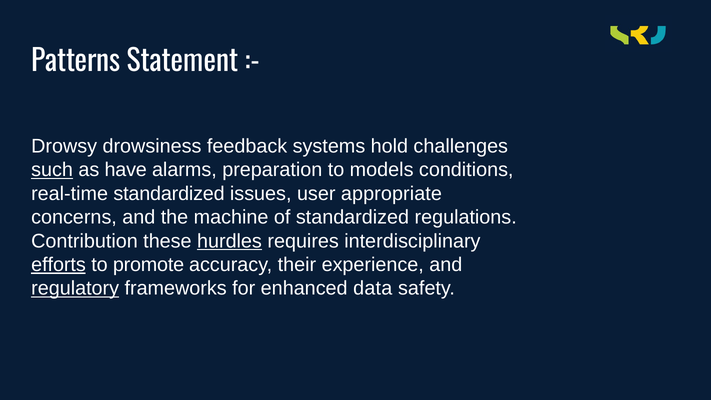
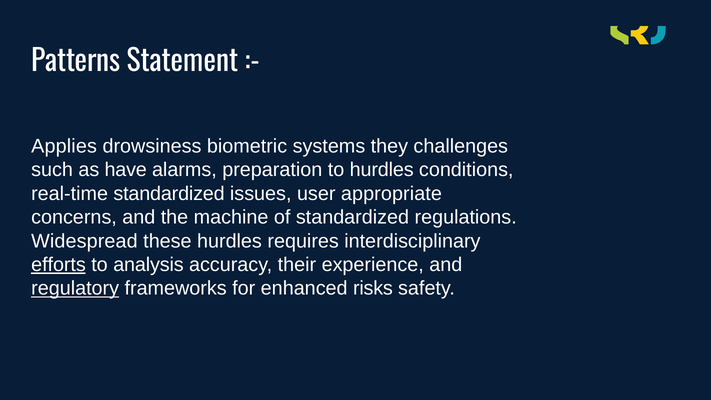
Drowsy: Drowsy -> Applies (64, 146)
feedback: feedback -> biometric (247, 146)
hold: hold -> they (389, 146)
such underline: present -> none (52, 170)
to models: models -> hurdles (382, 170)
Contribution: Contribution -> Widespread (84, 241)
hurdles underline: present -> none (229, 241)
promote: promote -> analysis (148, 265)
data: data -> risks (373, 288)
